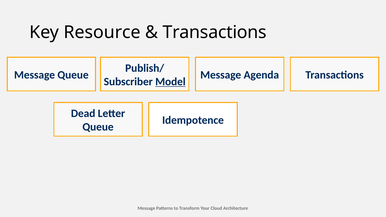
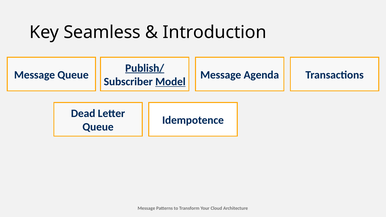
Resource: Resource -> Seamless (102, 32)
Transactions: Transactions -> Introduction (215, 32)
Publish/ underline: none -> present (145, 68)
